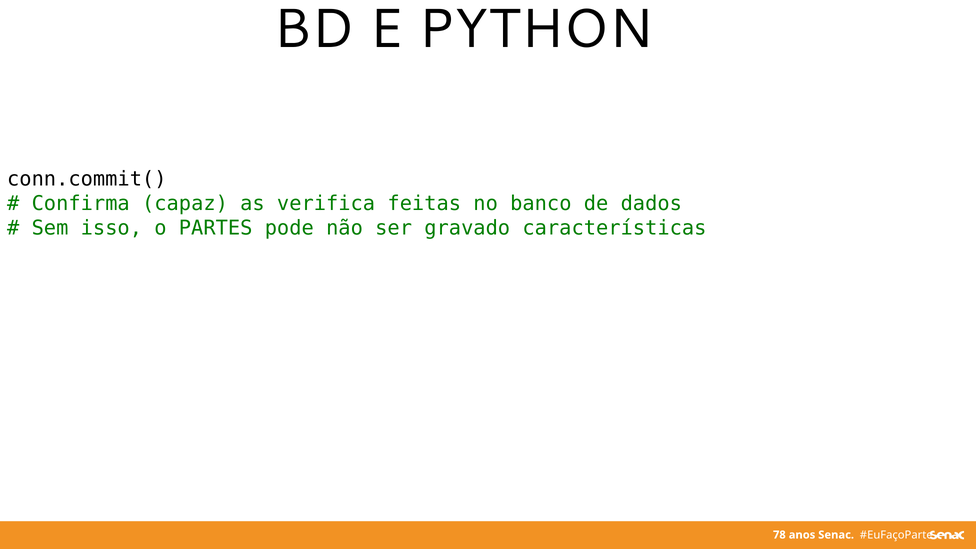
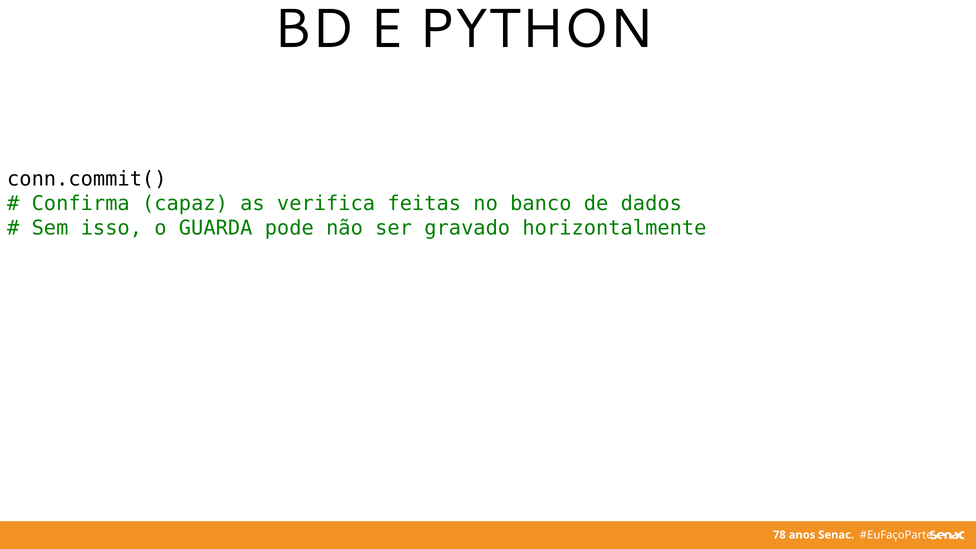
PARTES: PARTES -> GUARDA (216, 228)
características: características -> horizontalmente (614, 228)
